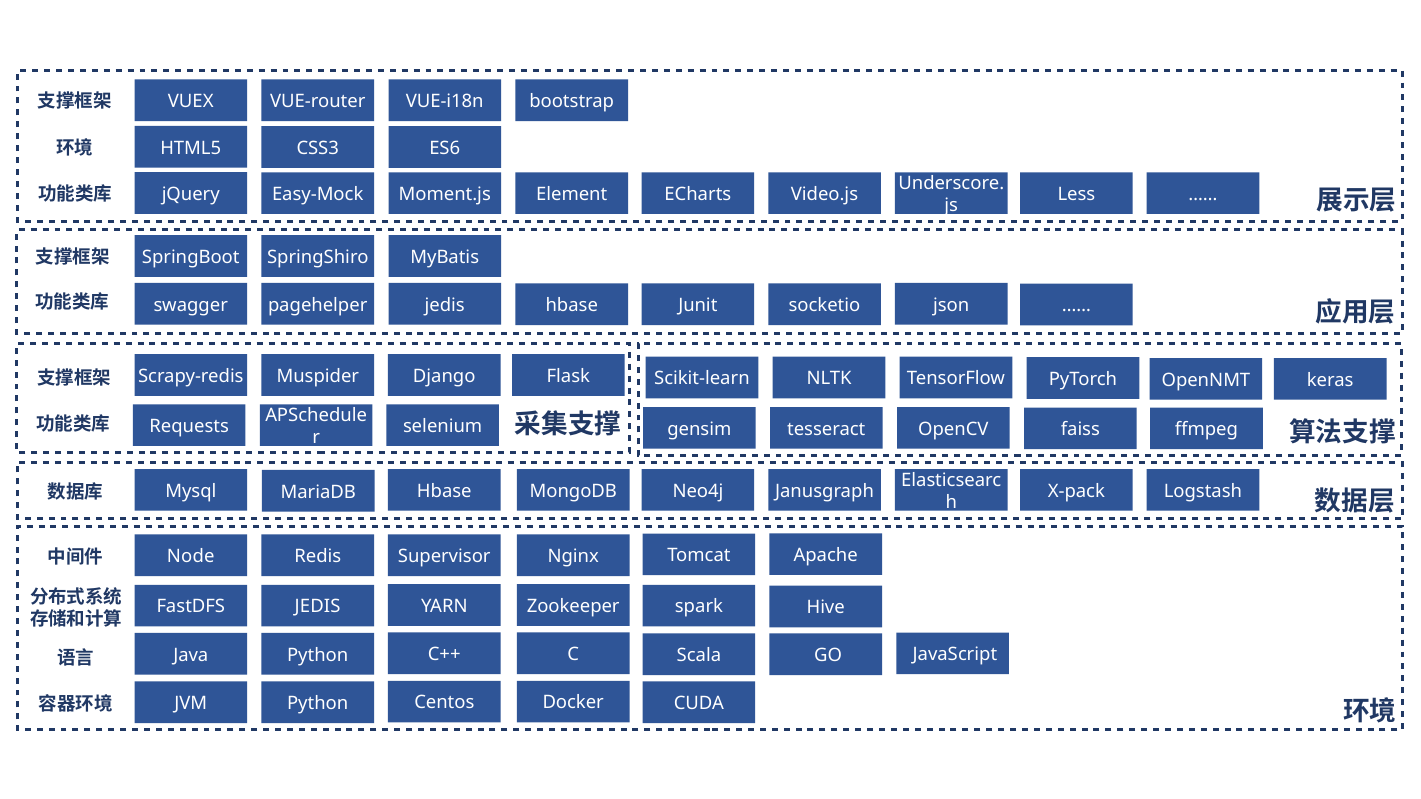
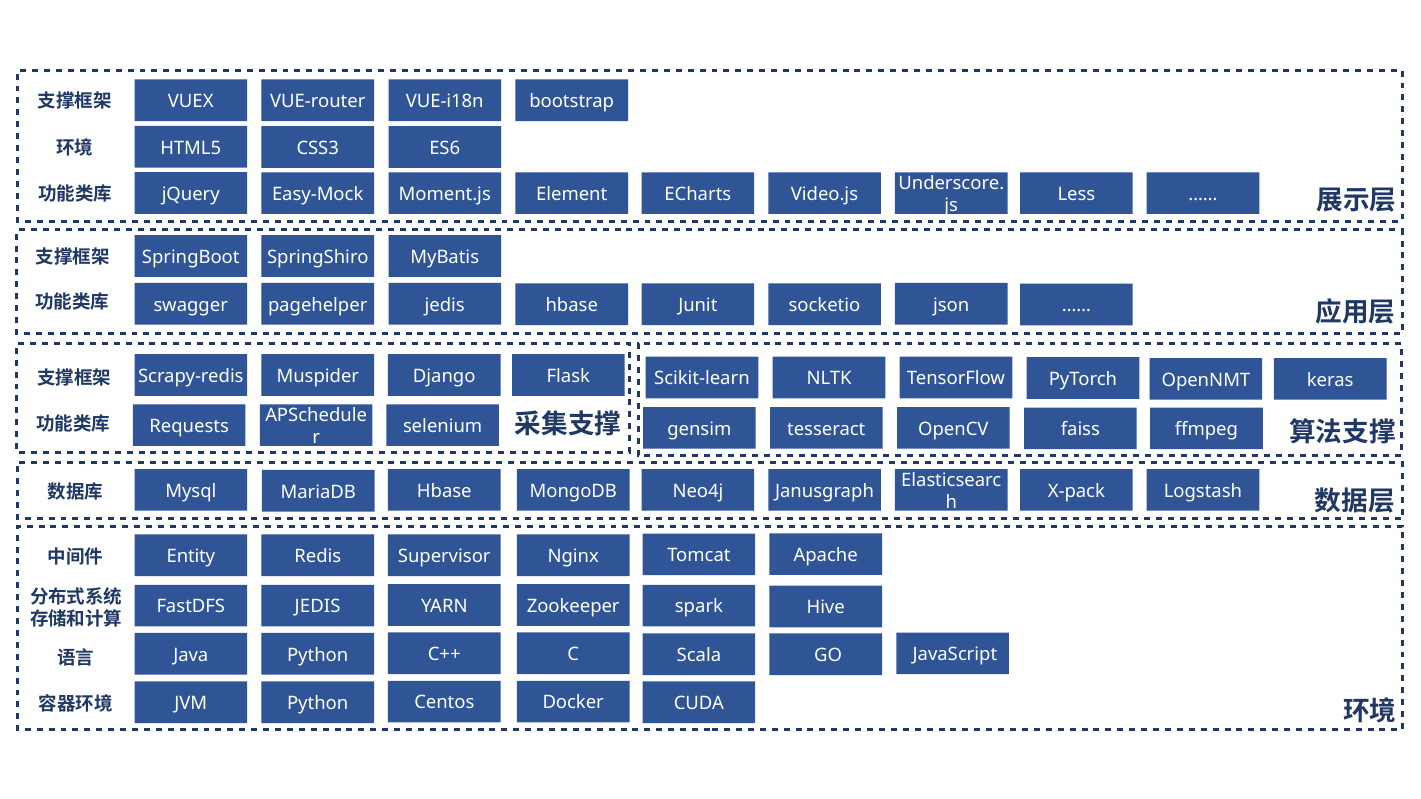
Node: Node -> Entity (191, 557)
